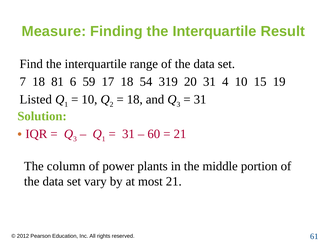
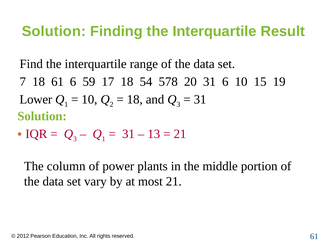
Measure: Measure -> Solution (54, 31)
18 81: 81 -> 61 (57, 82)
319: 319 -> 578 (168, 82)
31 4: 4 -> 6 (225, 82)
Listed: Listed -> Lower (36, 100)
60: 60 -> 13 (154, 134)
